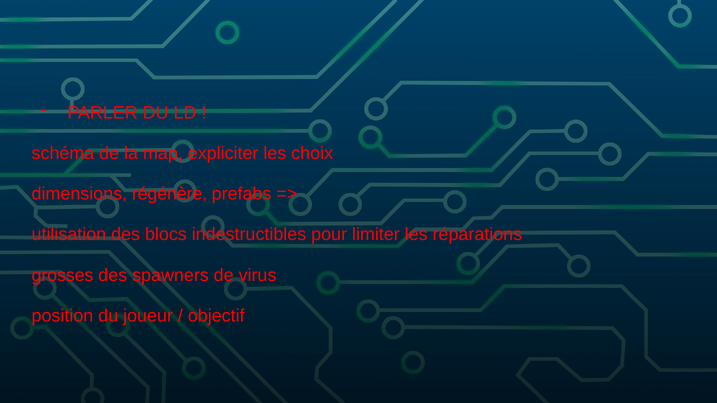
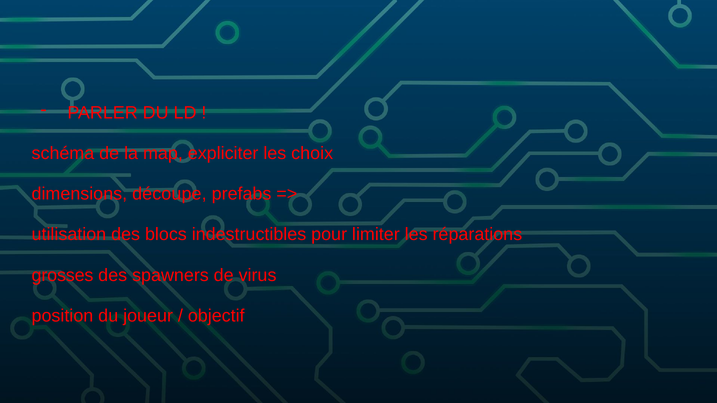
régénère: régénère -> découpe (169, 194)
